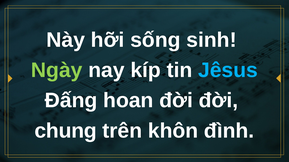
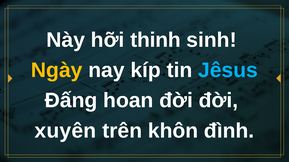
sống: sống -> thinh (155, 40)
Ngày colour: light green -> yellow (57, 70)
chung: chung -> xuyên (65, 131)
